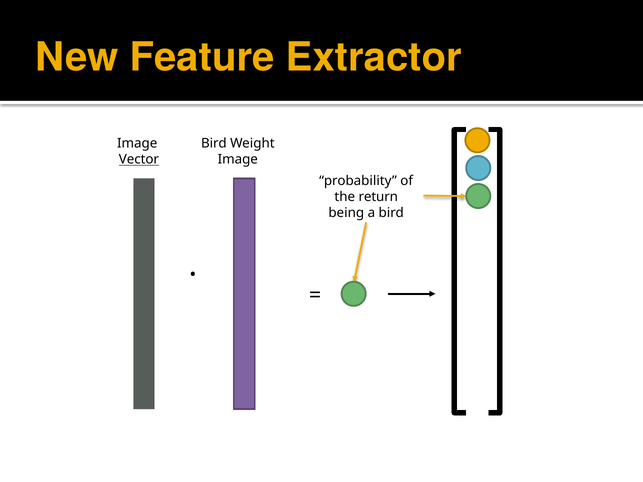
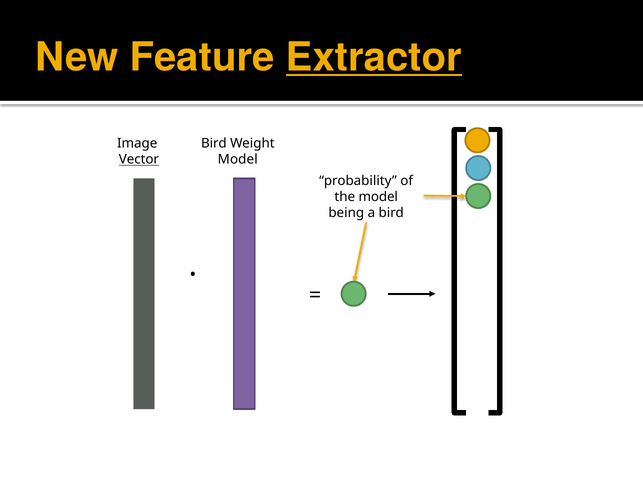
Extractor underline: none -> present (374, 58)
Image: Image -> Model (238, 160)
the return: return -> model (378, 197)
